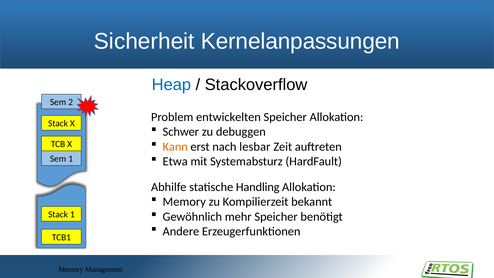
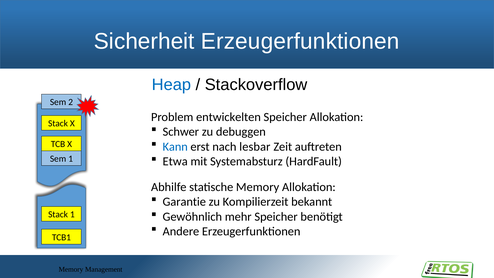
Sicherheit Kernelanpassungen: Kernelanpassungen -> Erzeugerfunktionen (300, 41)
Kann colour: orange -> blue (175, 147)
statische Handling: Handling -> Memory (258, 187)
Memory: Memory -> Garantie (184, 202)
